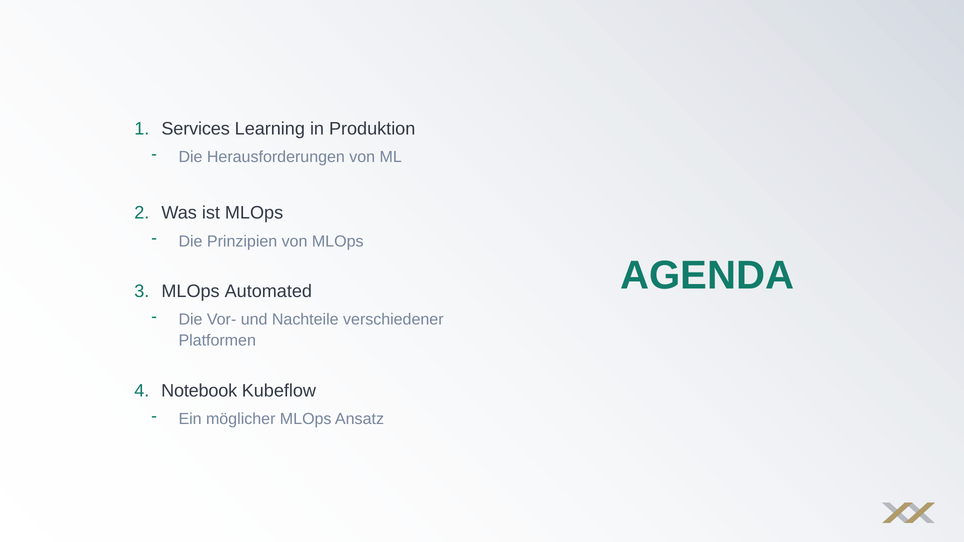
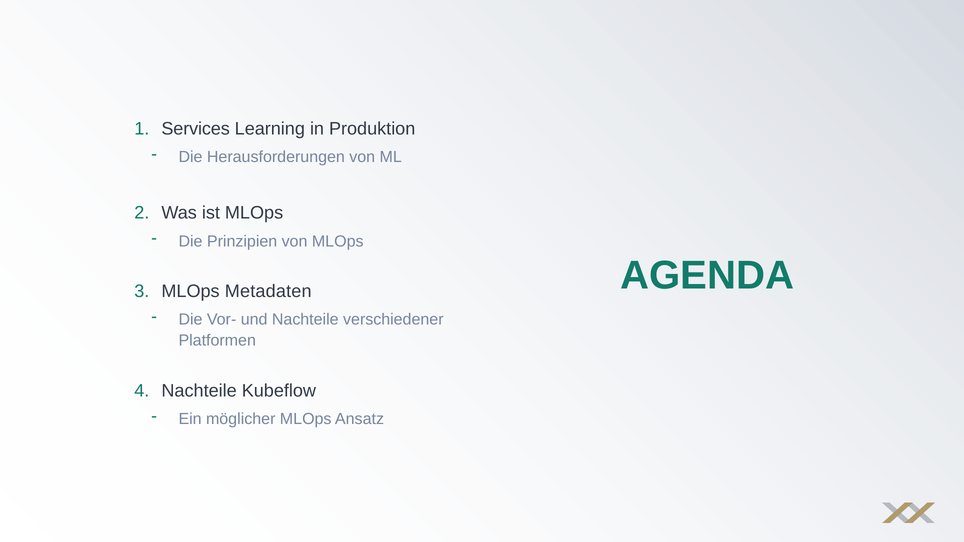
Automated: Automated -> Metadaten (268, 291)
Notebook: Notebook -> Nachteile (199, 391)
